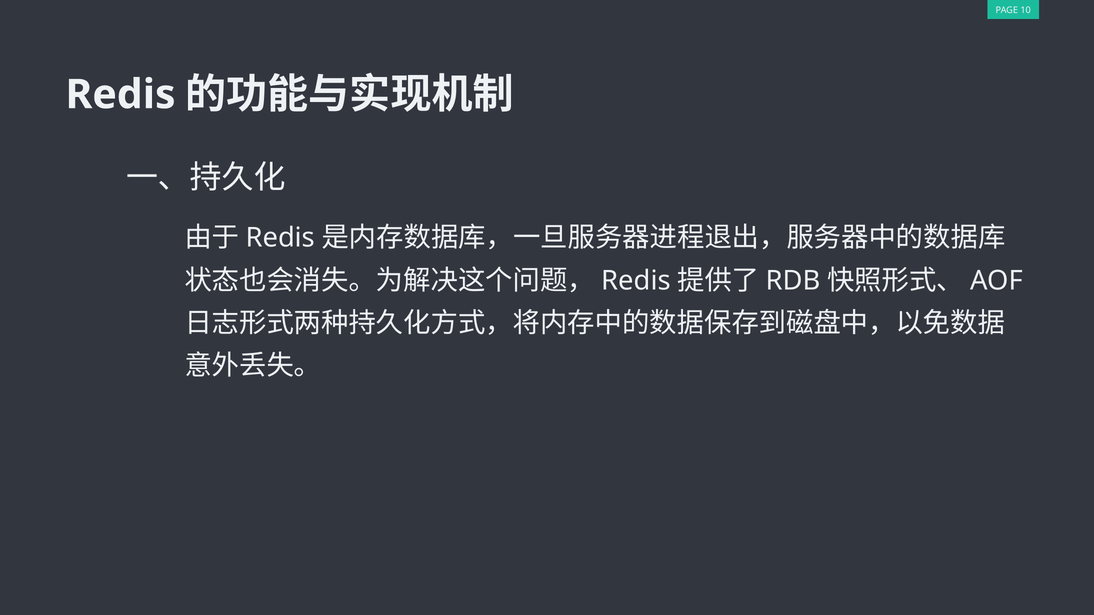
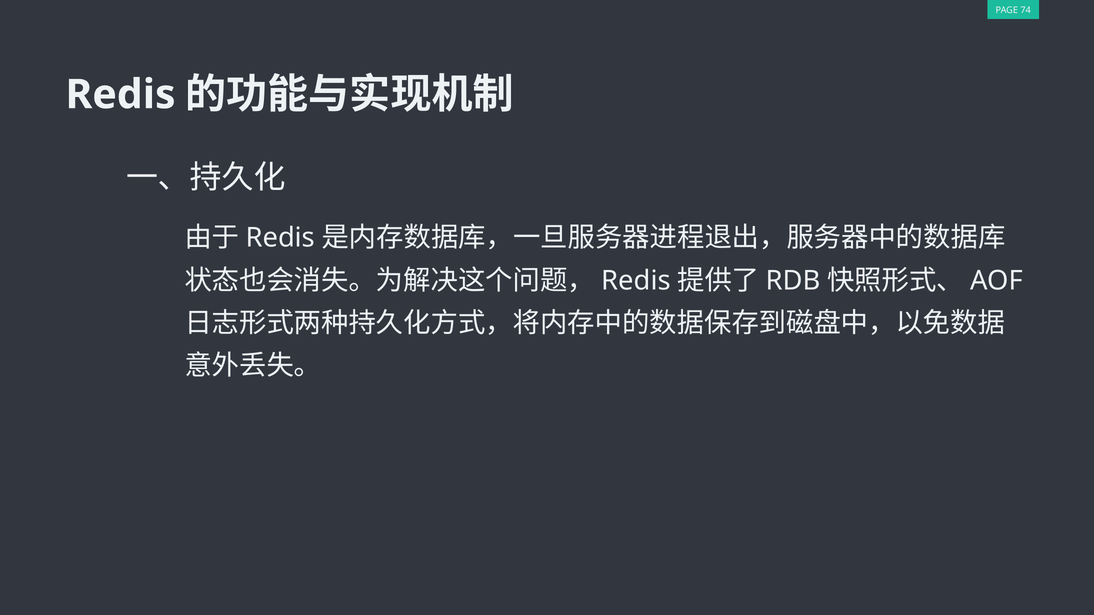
10: 10 -> 74 (1026, 10)
